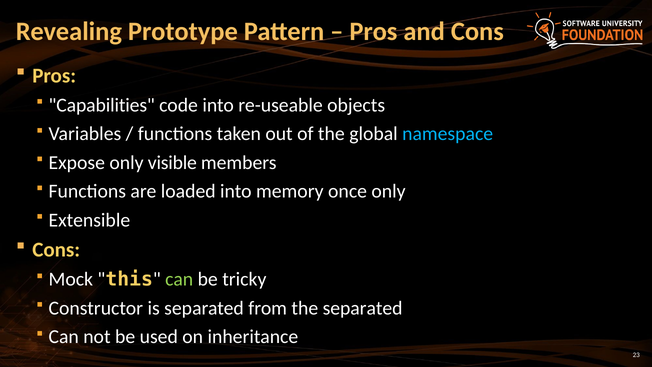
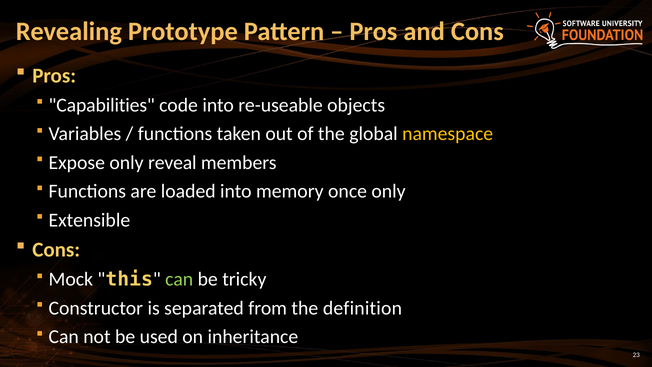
namespace colour: light blue -> yellow (448, 134)
visible: visible -> reveal (172, 163)
the separated: separated -> definition (362, 308)
